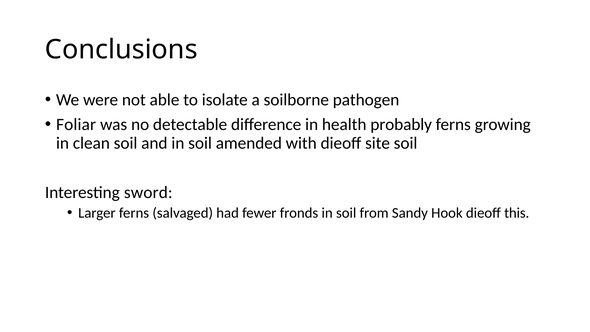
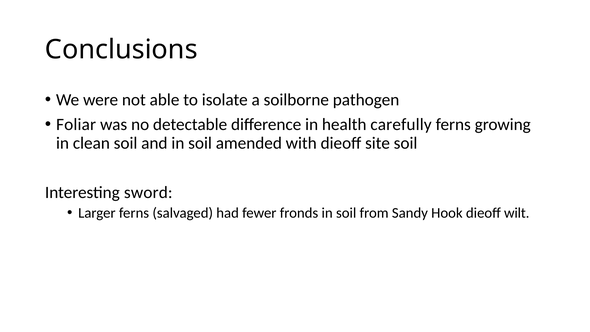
probably: probably -> carefully (401, 124)
this: this -> wilt (517, 213)
